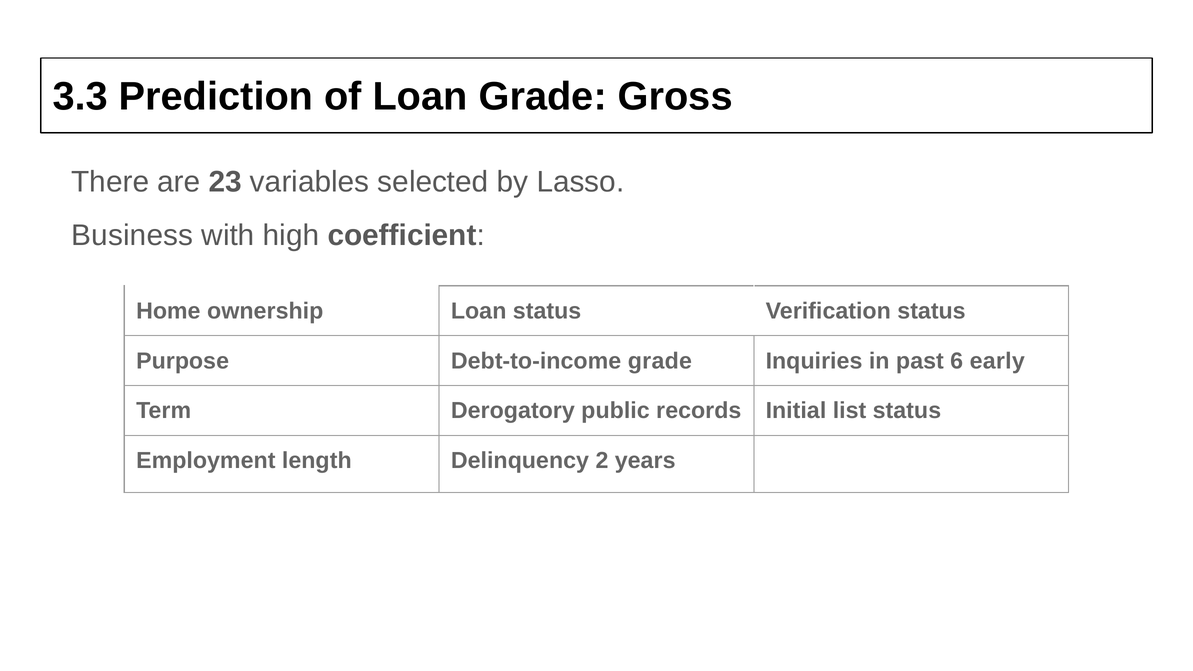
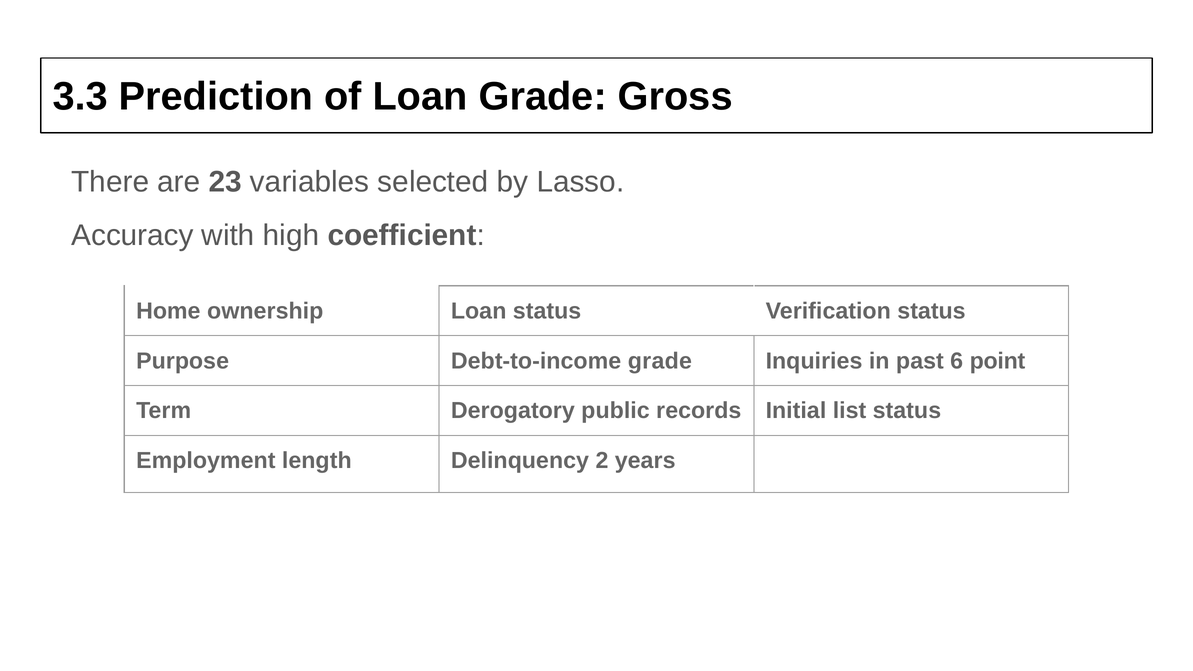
Business: Business -> Accuracy (132, 235)
early: early -> point (997, 361)
